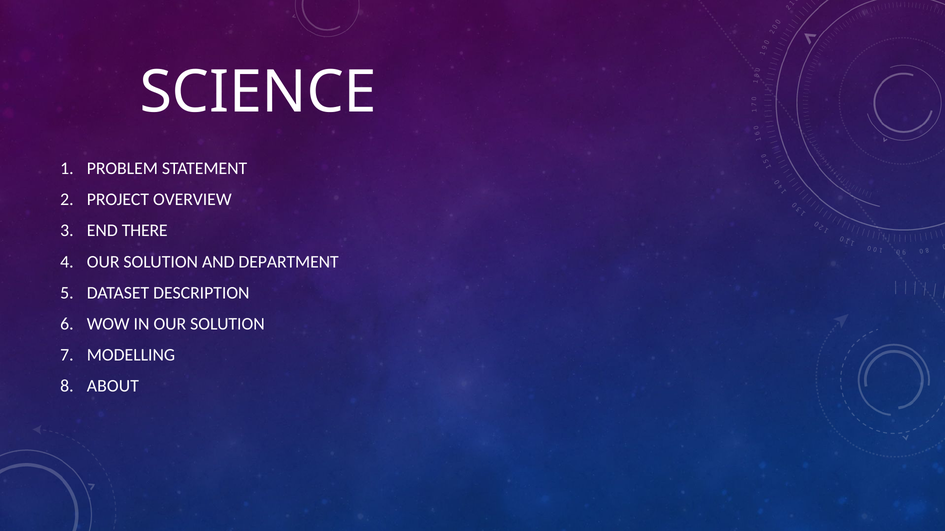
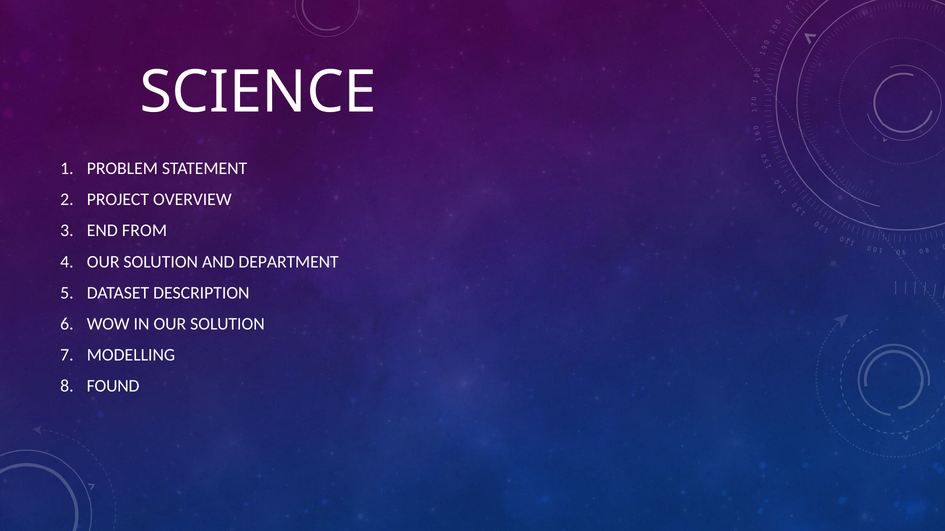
THERE: THERE -> FROM (145, 231)
ABOUT: ABOUT -> FOUND (113, 386)
